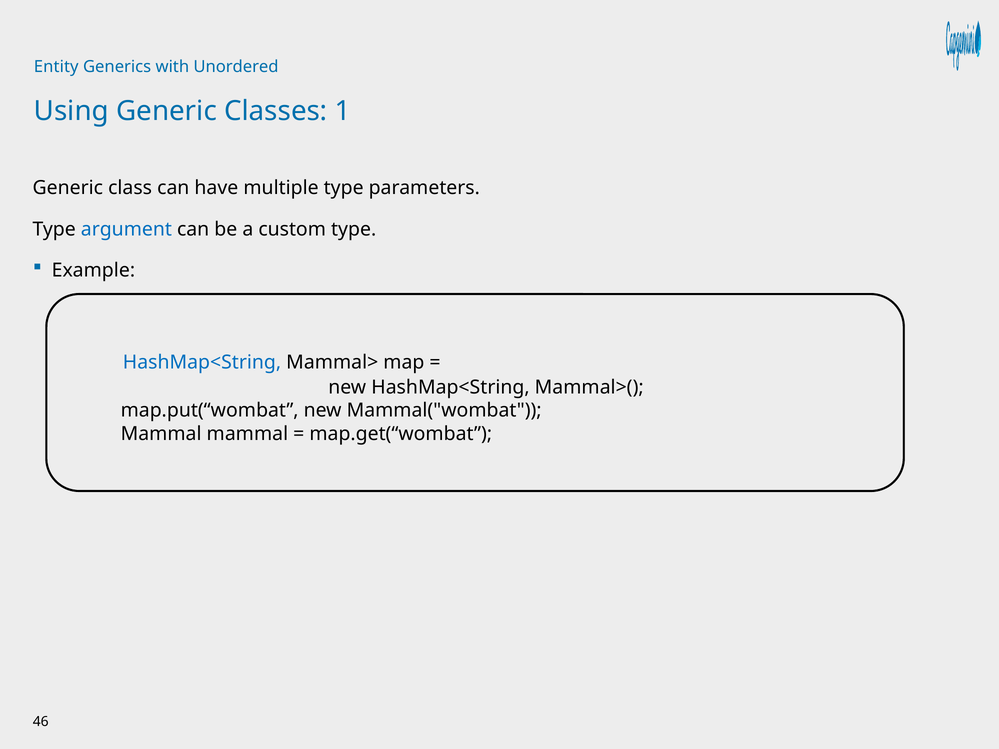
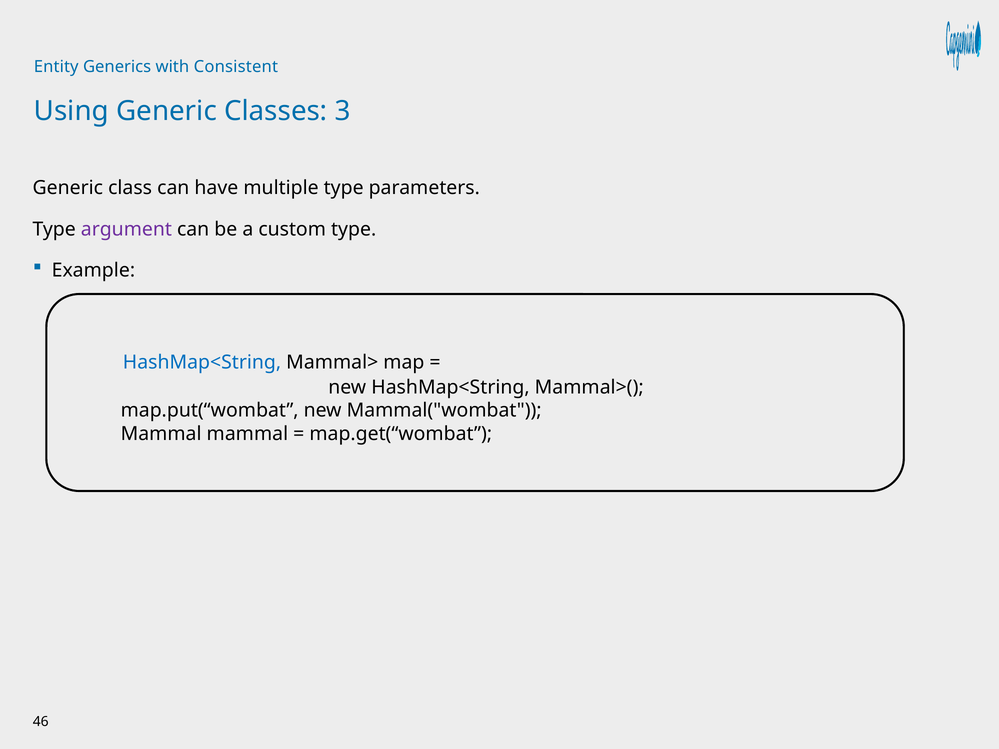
Unordered: Unordered -> Consistent (236, 67)
1: 1 -> 3 (343, 111)
argument colour: blue -> purple (126, 229)
